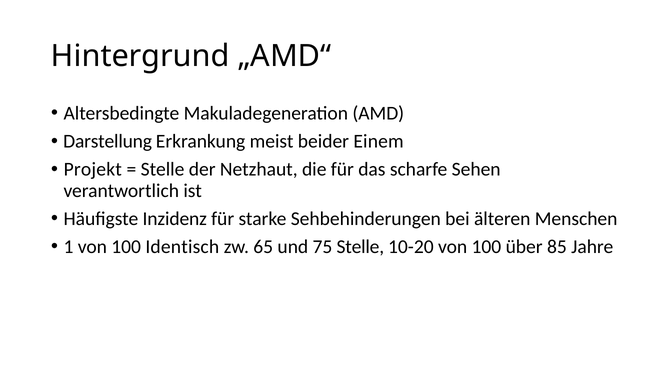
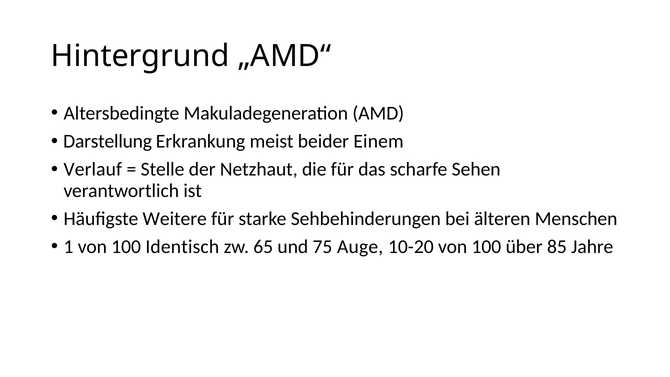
Projekt: Projekt -> Verlauf (93, 169)
Inzidenz: Inzidenz -> Weitere (175, 219)
75 Stelle: Stelle -> Auge (360, 247)
